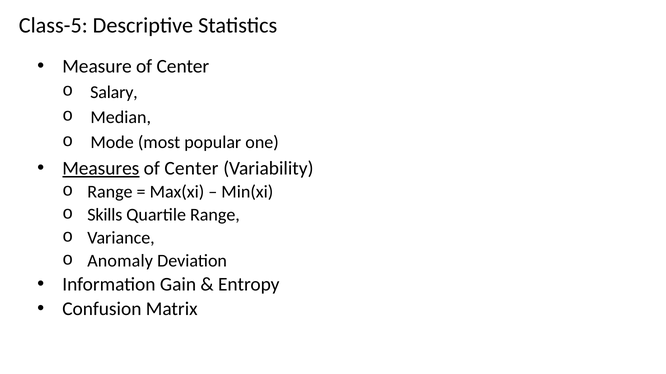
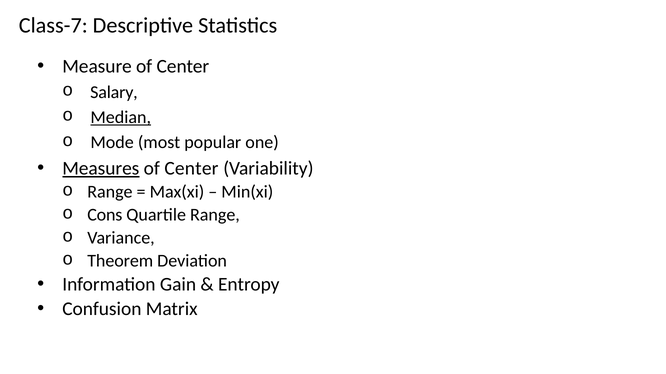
Class-5: Class-5 -> Class-7 (53, 25)
Median underline: none -> present (121, 118)
Skills: Skills -> Cons (105, 215)
Anomaly: Anomaly -> Theorem (120, 261)
